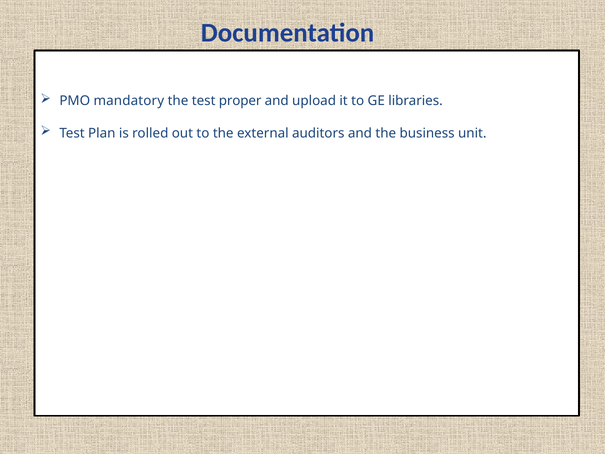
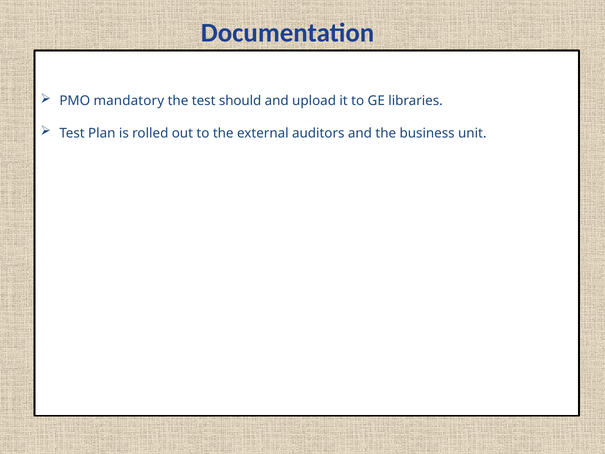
proper: proper -> should (240, 101)
